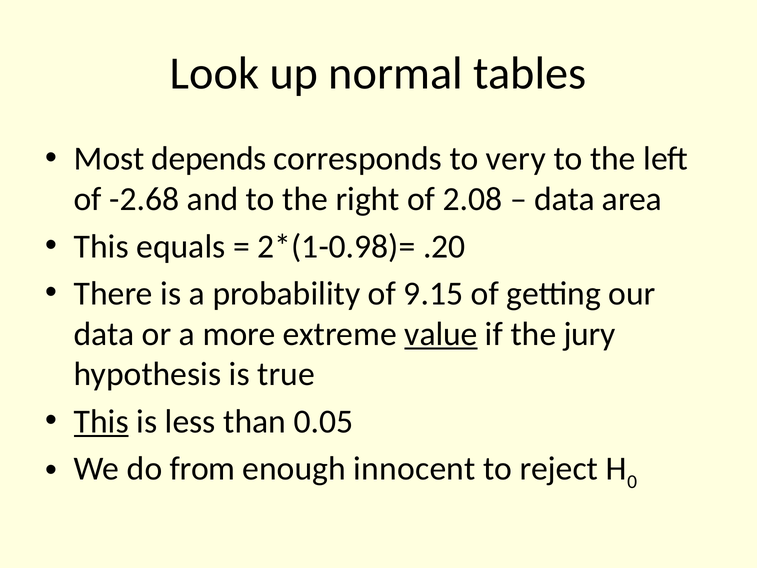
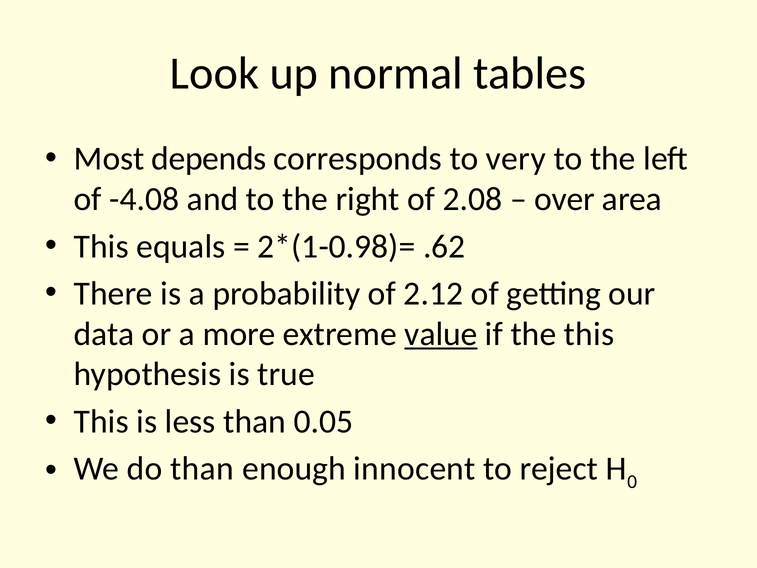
-2.68: -2.68 -> -4.08 (144, 199)
data: data -> over (565, 199)
.20: .20 -> .62 (444, 246)
9.15: 9.15 -> 2.12 (433, 293)
the jury: jury -> this (589, 334)
This underline: present -> none (101, 421)
do from: from -> than (202, 468)
